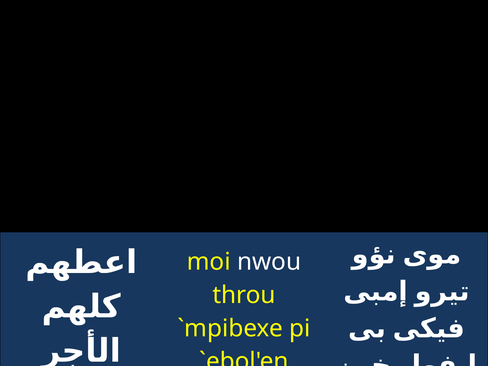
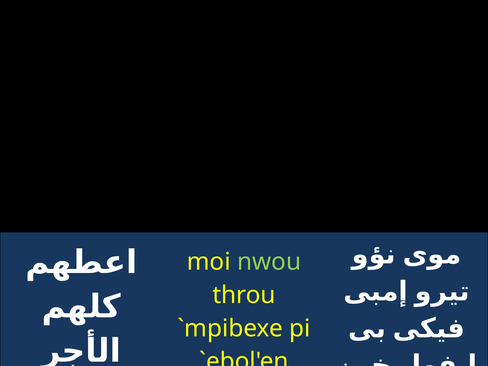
nwou colour: white -> light green (269, 262)
